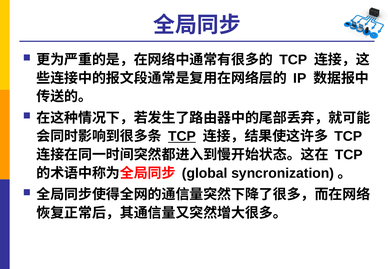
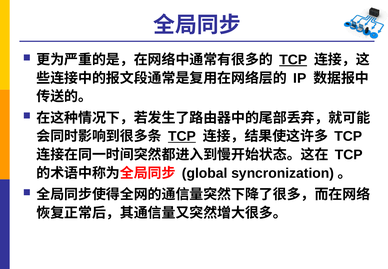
TCP underline: none -> present (293, 60)
